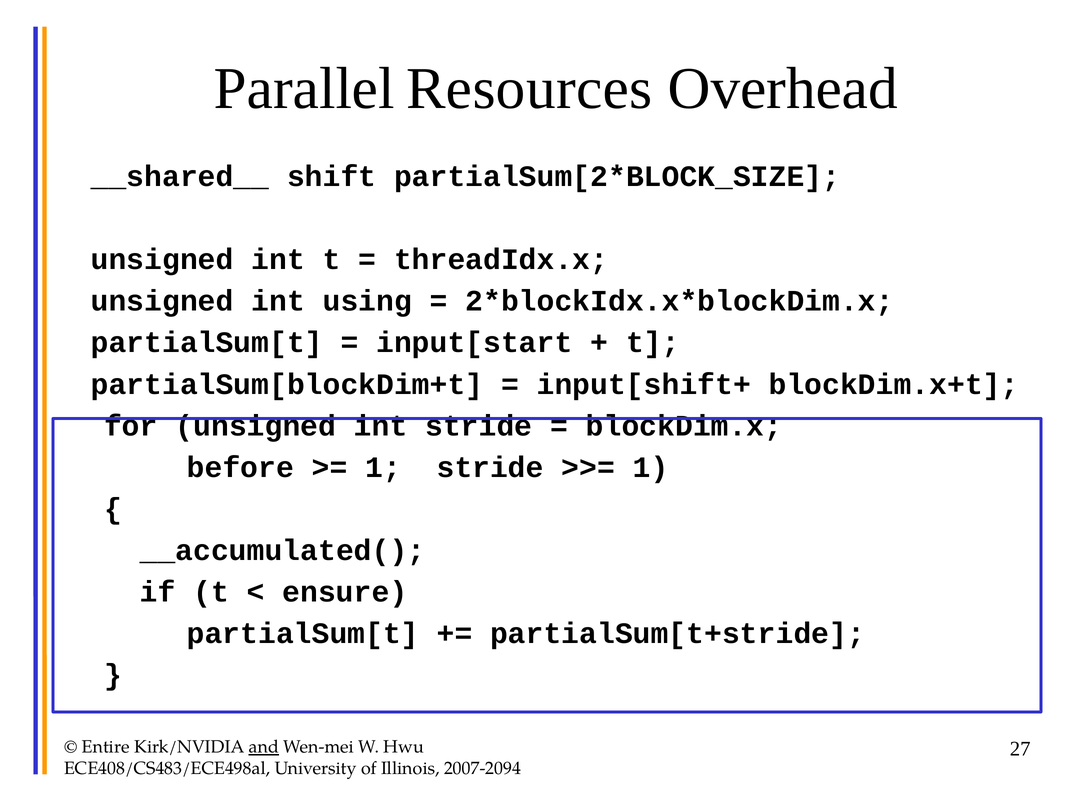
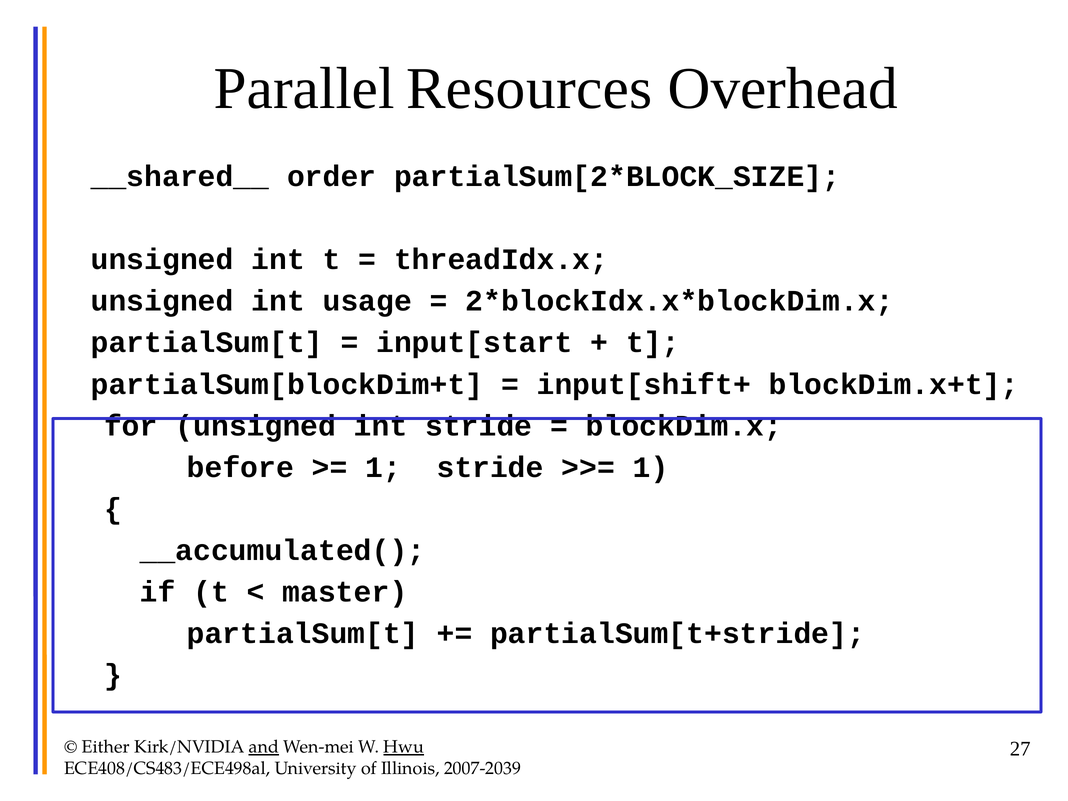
shift: shift -> order (332, 177)
using: using -> usage (367, 301)
ensure: ensure -> master (345, 592)
Entire: Entire -> Either (106, 747)
Hwu underline: none -> present (404, 747)
2007-2094: 2007-2094 -> 2007-2039 (483, 768)
